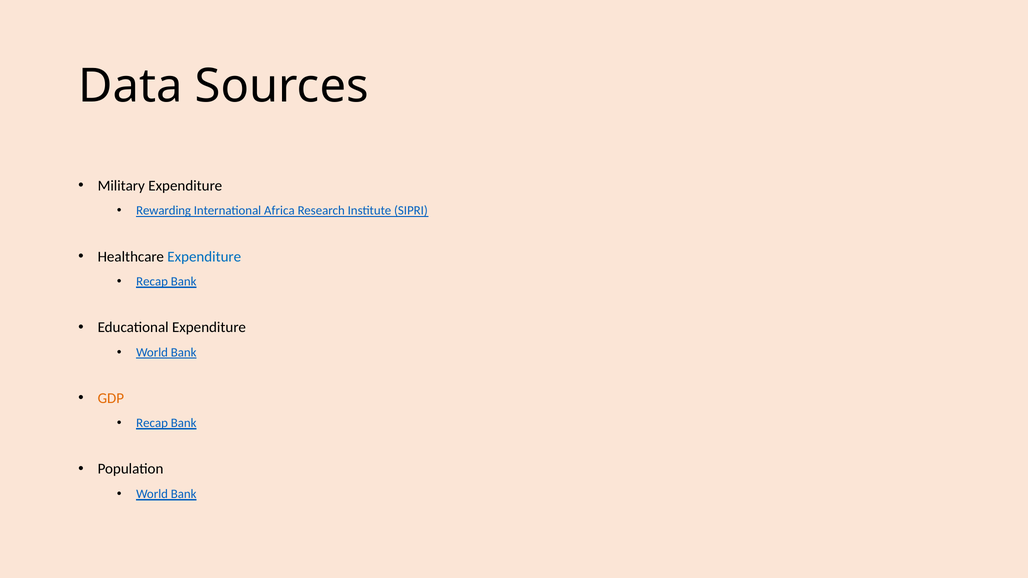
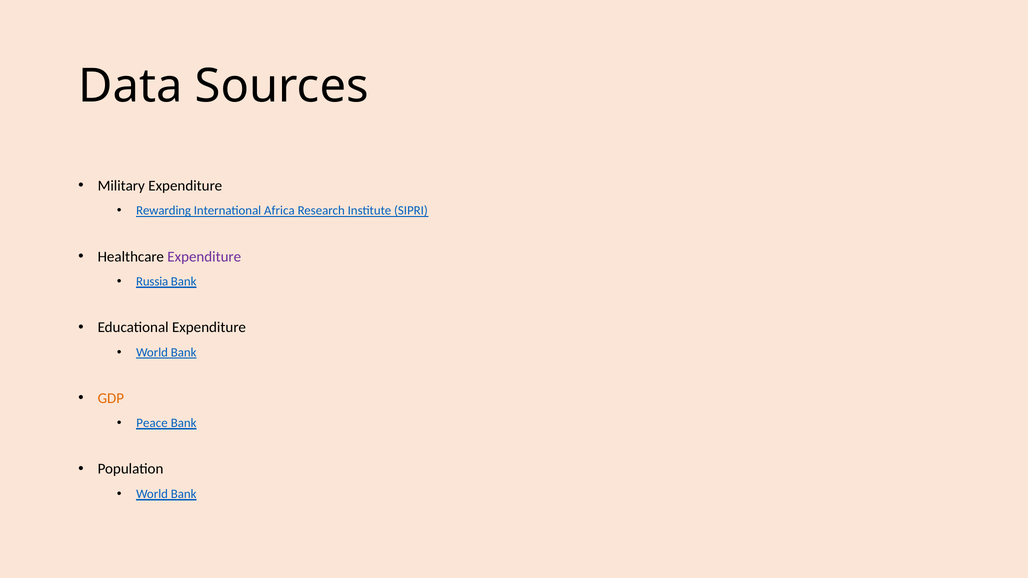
Expenditure colour: blue -> purple (204, 257)
Recap: Recap -> Russia (152, 282)
Recap: Recap -> Peace (152, 423)
